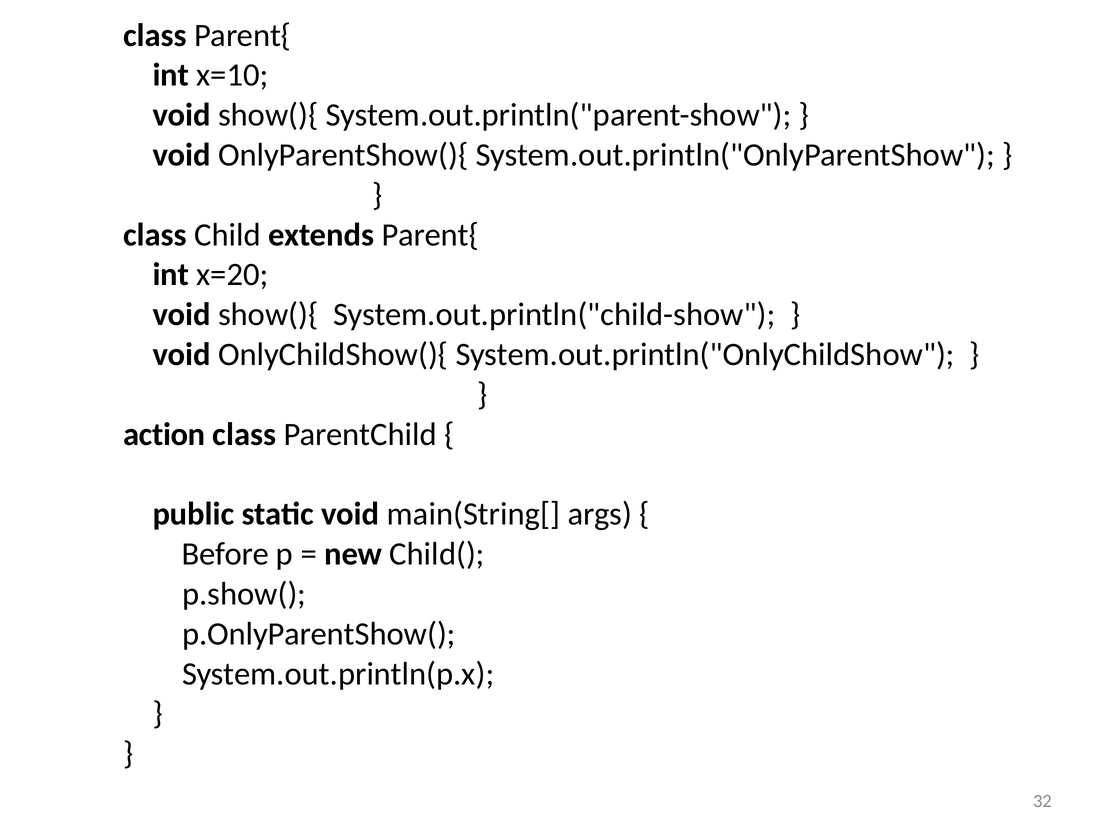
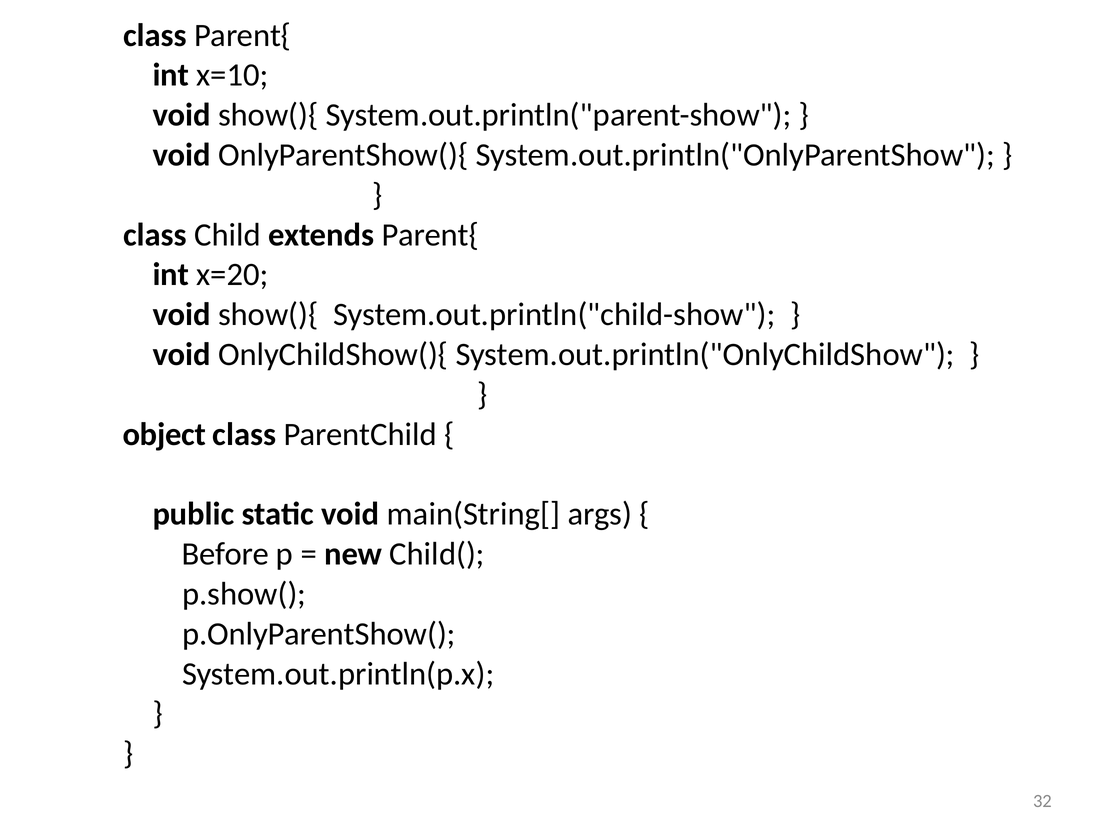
action: action -> object (164, 434)
